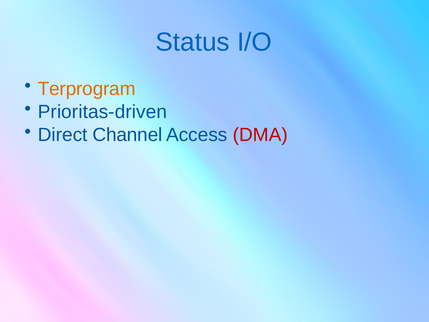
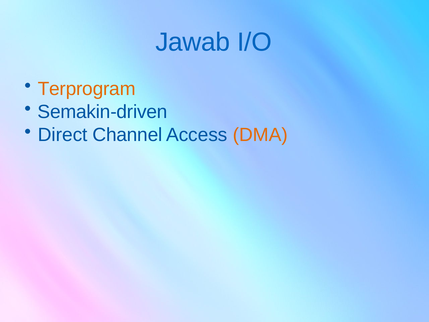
Status: Status -> Jawab (193, 42)
Prioritas-driven: Prioritas-driven -> Semakin-driven (103, 112)
DMA colour: red -> orange (260, 135)
